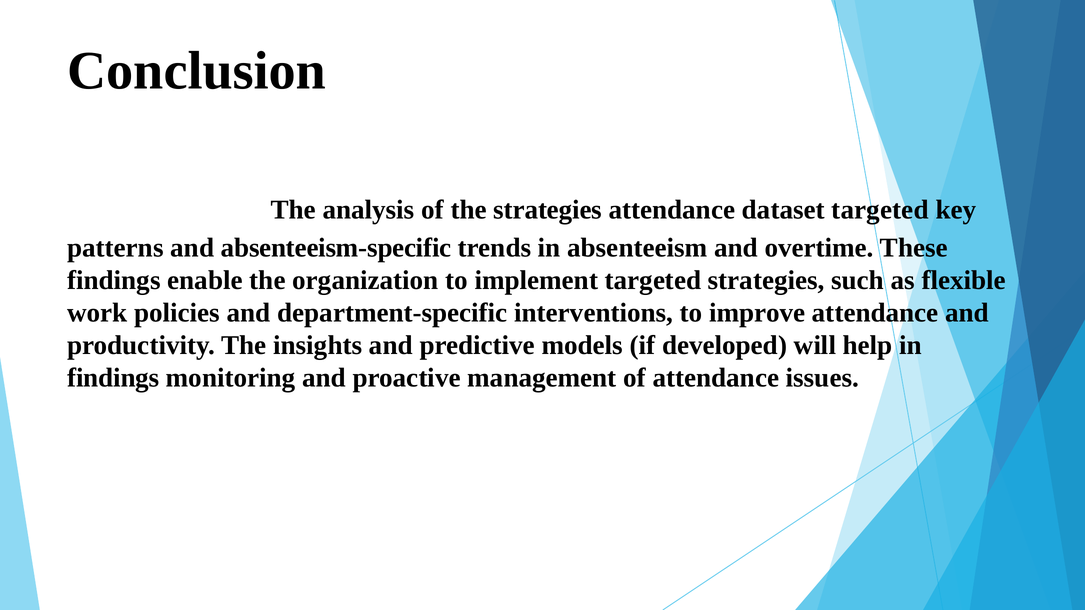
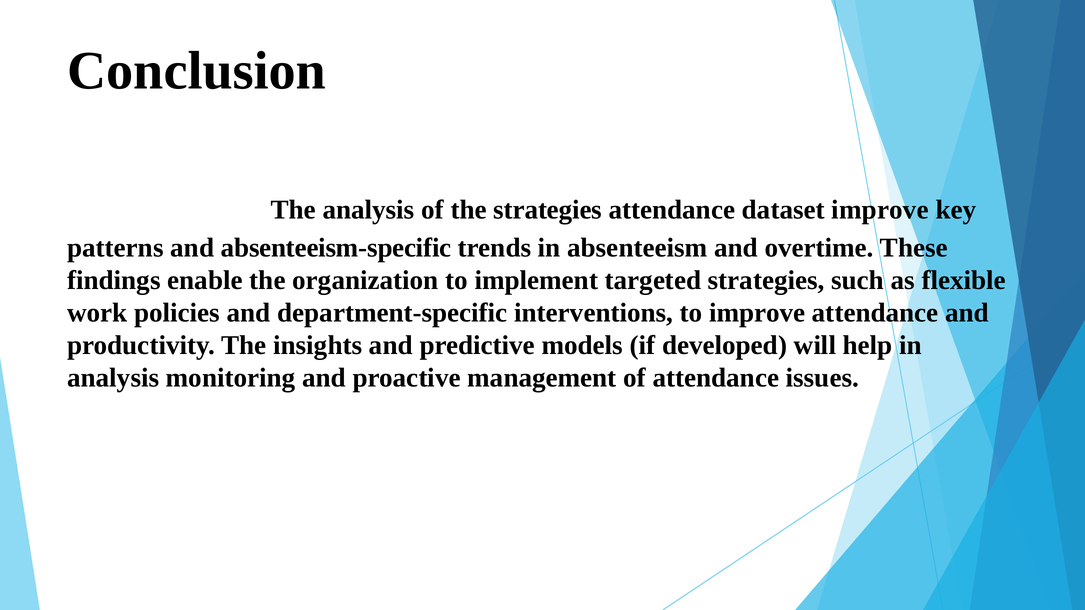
dataset targeted: targeted -> improve (880, 210)
findings: findings -> analysis (113, 378)
